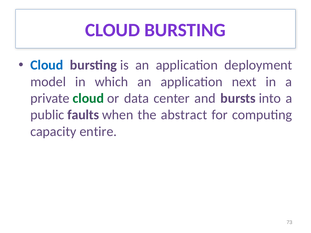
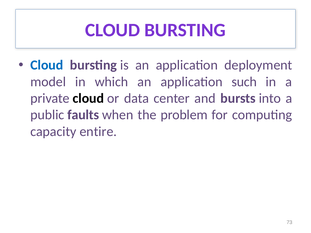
next: next -> such (244, 82)
cloud colour: green -> black (88, 98)
abstract: abstract -> problem (184, 115)
